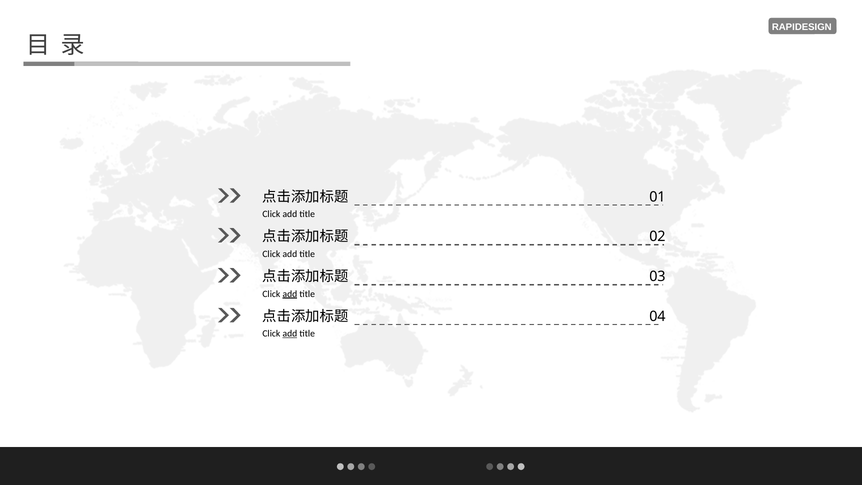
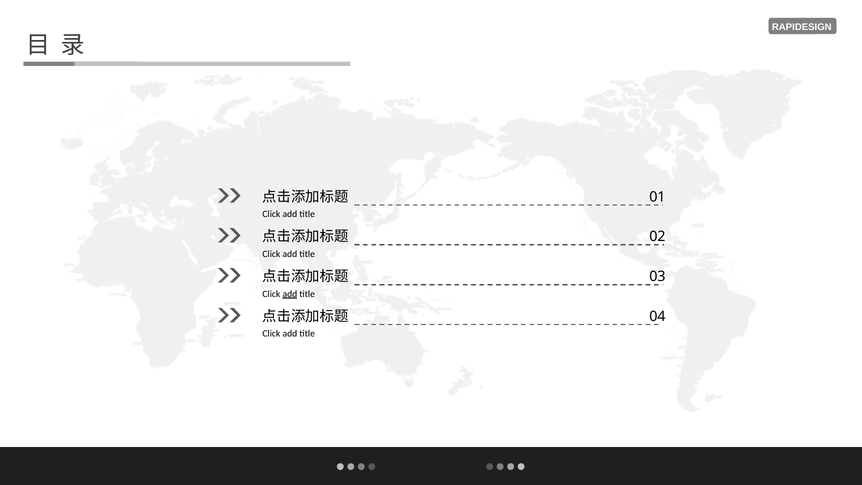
add underline: present -> none (290, 334)
